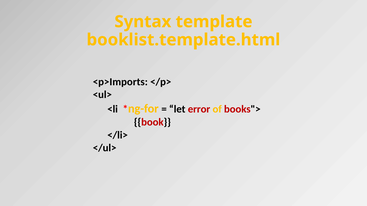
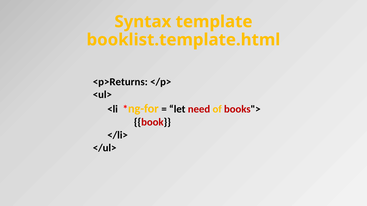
<p>Imports: <p>Imports -> <p>Returns (120, 82)
error: error -> need (199, 109)
